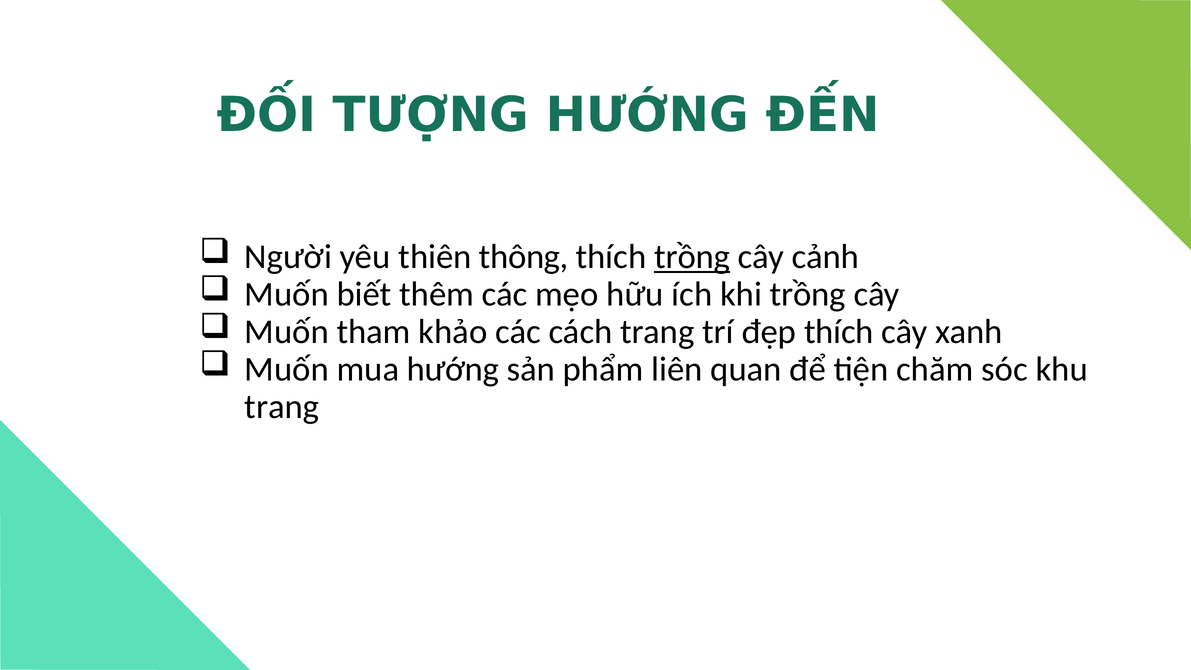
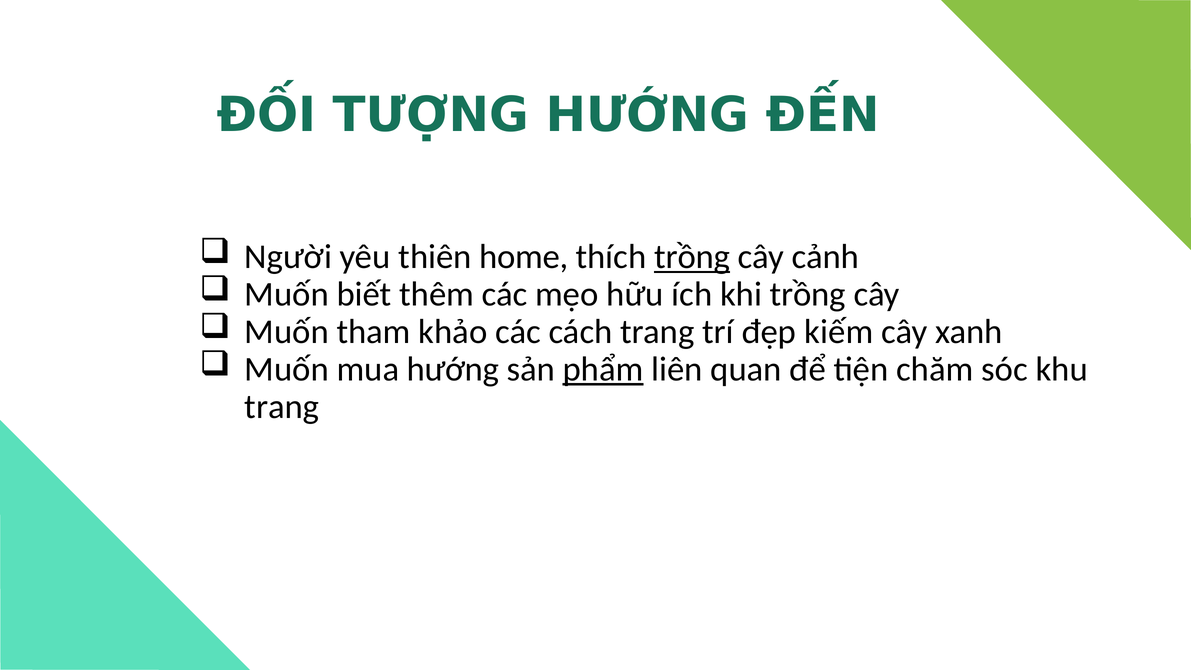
thông: thông -> home (524, 257)
đẹp thích: thích -> kiếm (839, 332)
phẩm underline: none -> present (603, 369)
